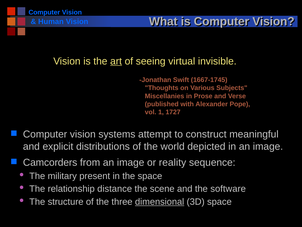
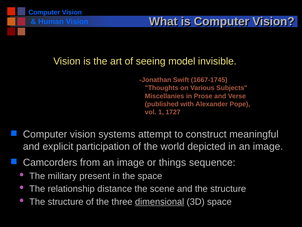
art underline: present -> none (116, 61)
virtual: virtual -> model (182, 61)
distributions: distributions -> participation (103, 146)
reality: reality -> things (173, 162)
and the software: software -> structure (228, 188)
